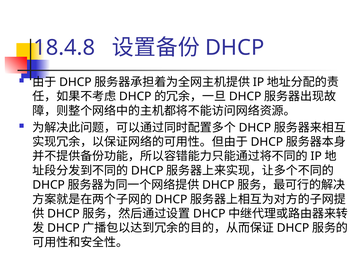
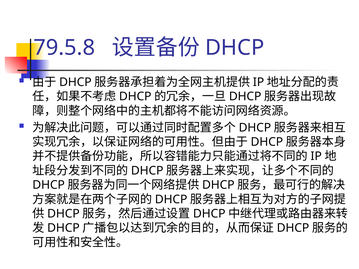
18.4.8: 18.4.8 -> 79.5.8 (64, 48)
